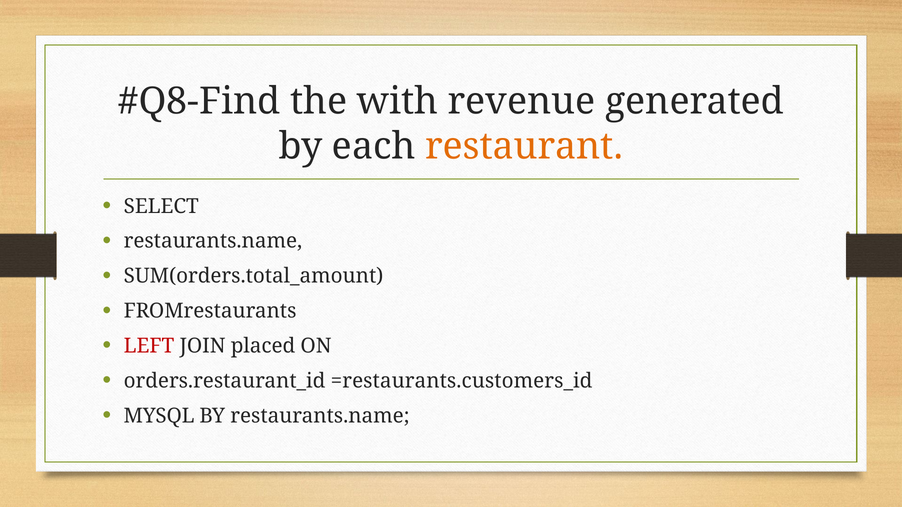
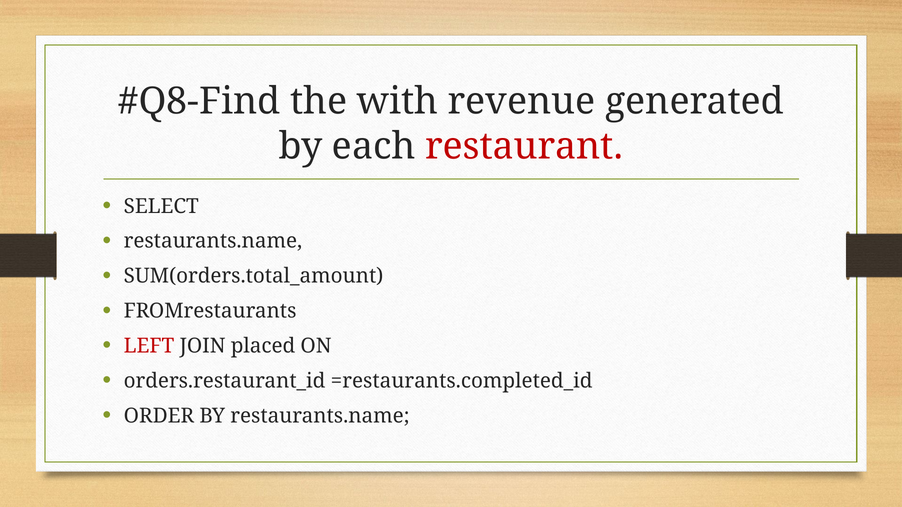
restaurant colour: orange -> red (524, 146)
=restaurants.customers_id: =restaurants.customers_id -> =restaurants.completed_id (462, 381)
MYSQL: MYSQL -> ORDER (159, 416)
